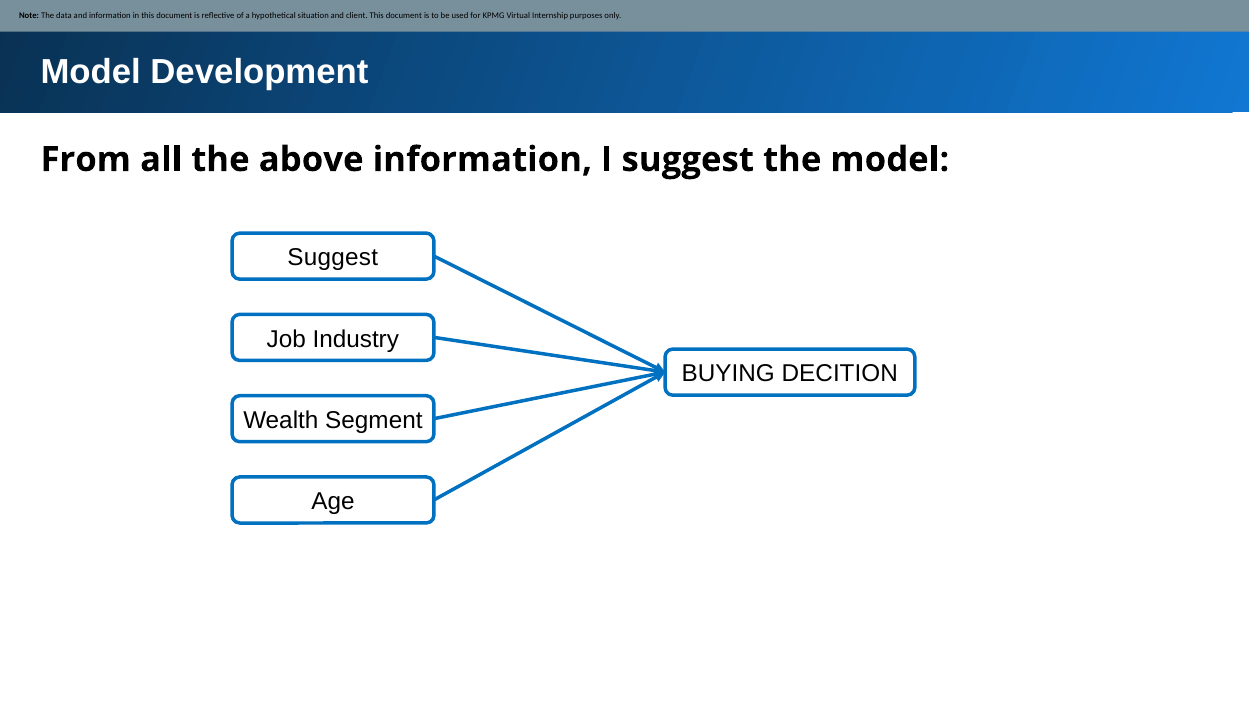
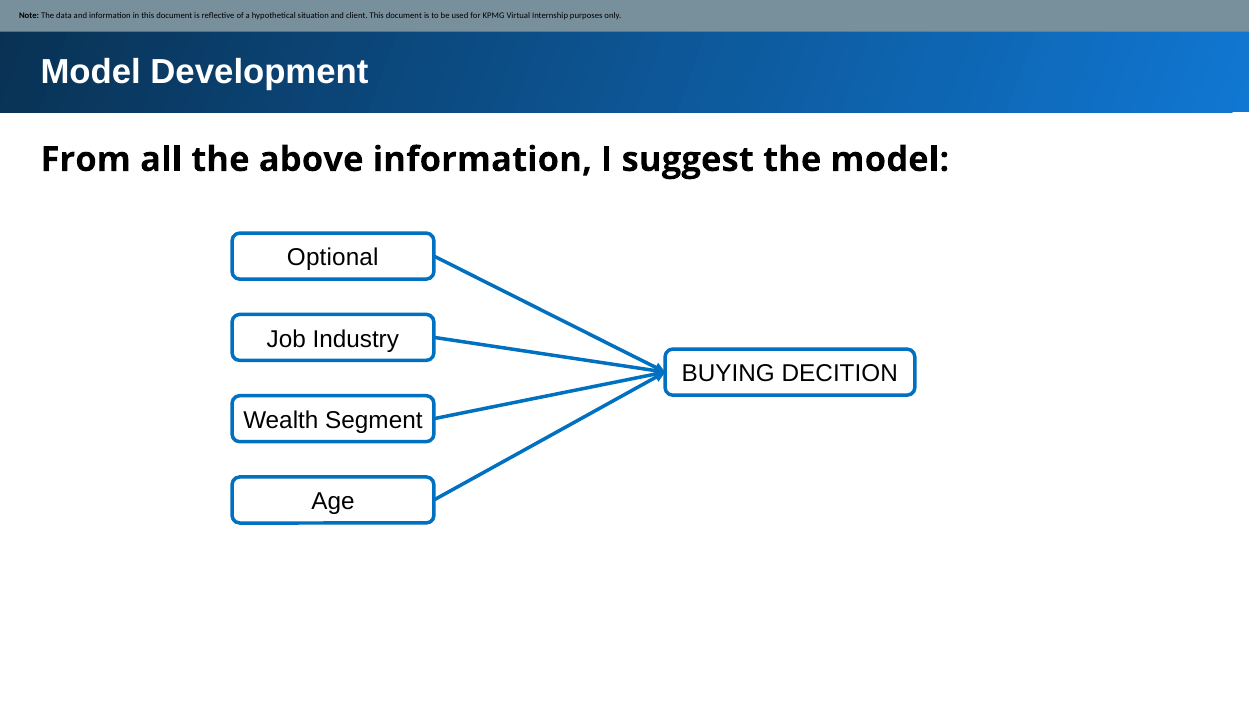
Suggest: Suggest -> Optional (333, 258)
